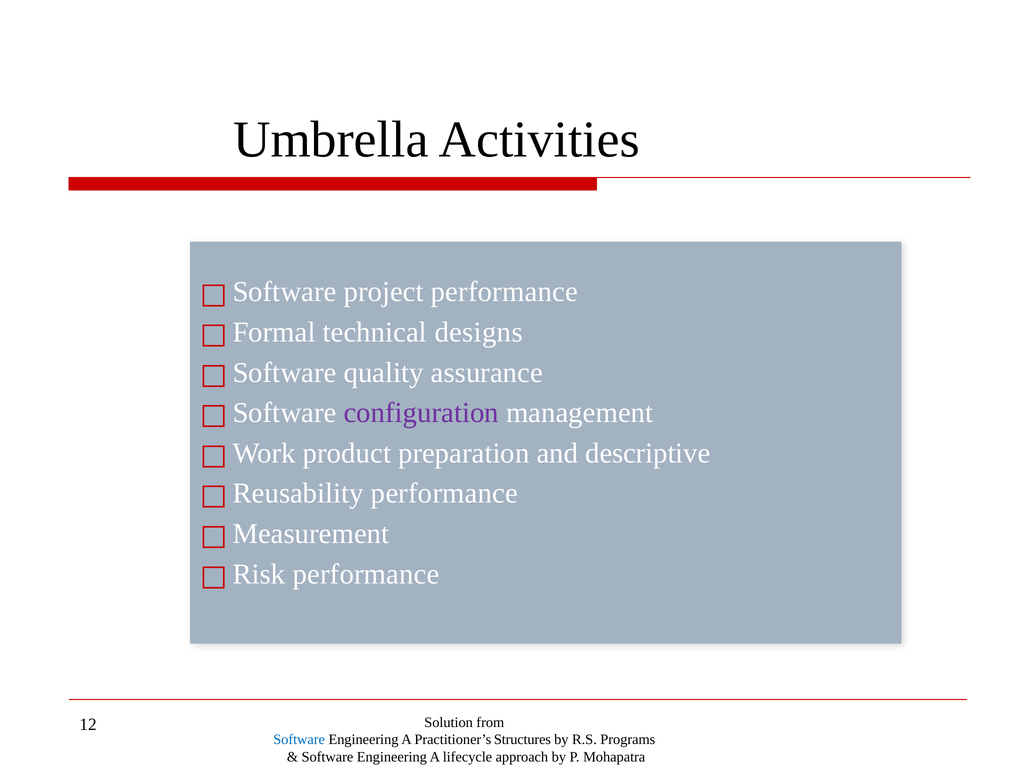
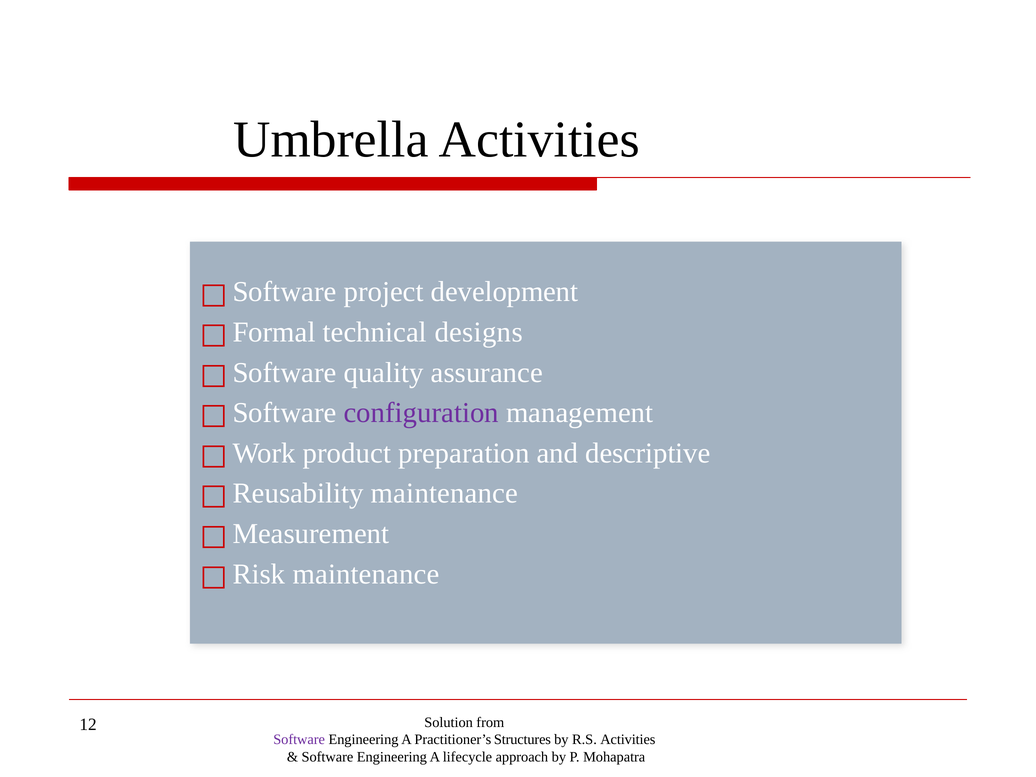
project performance: performance -> development (505, 292)
performance: performance -> maintenance (444, 493)
performance: performance -> maintenance (366, 574)
Software colour: blue -> purple (299, 740)
R.S Programs: Programs -> Activities (628, 740)
